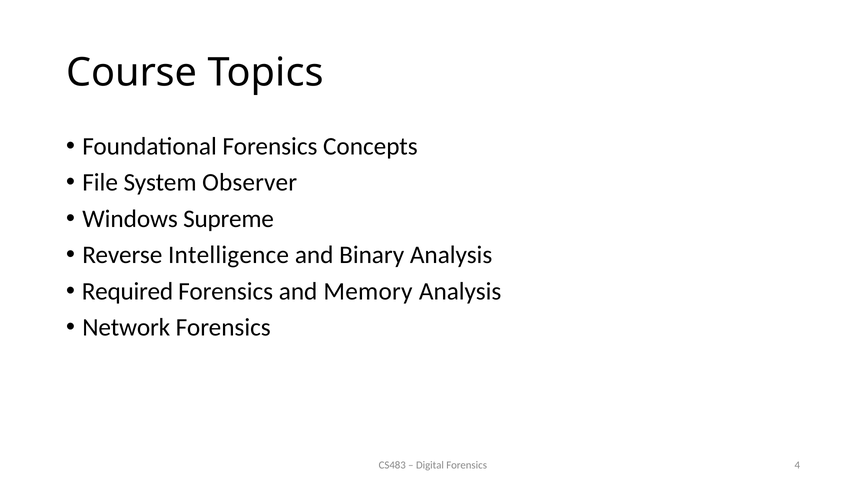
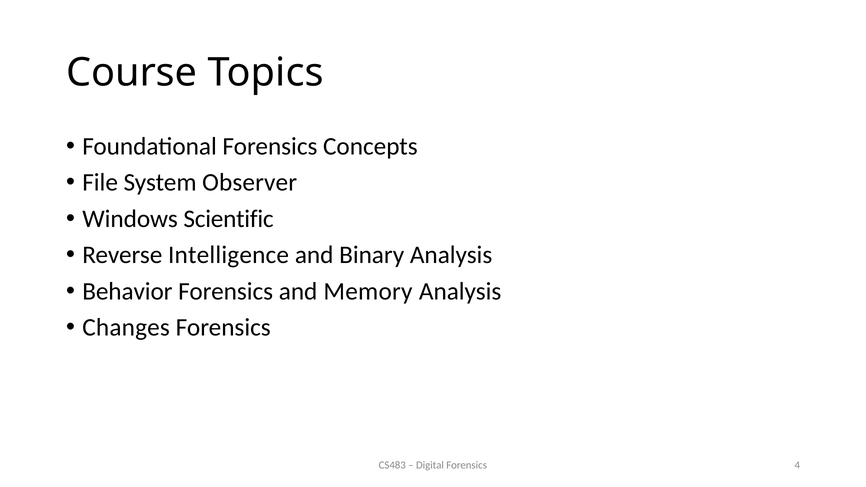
Supreme: Supreme -> Scientific (229, 219)
Required: Required -> Behavior (127, 291)
Network: Network -> Changes (126, 328)
